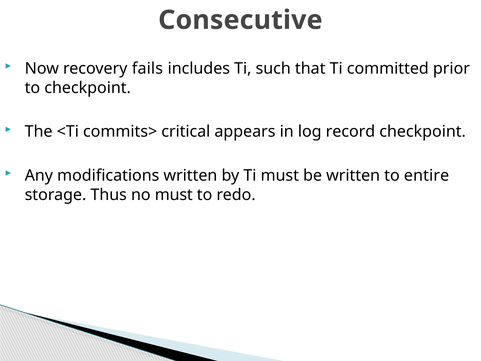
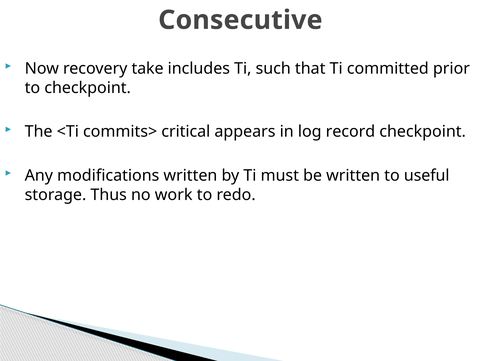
fails: fails -> take (148, 68)
entire: entire -> useful (427, 175)
no must: must -> work (174, 195)
